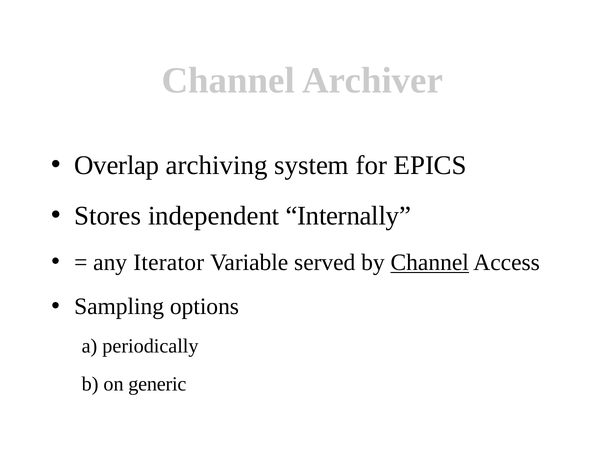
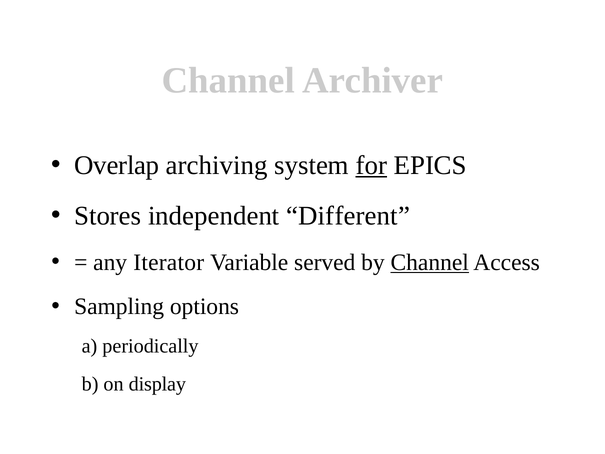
for underline: none -> present (371, 165)
Internally: Internally -> Different (348, 216)
generic: generic -> display (157, 384)
